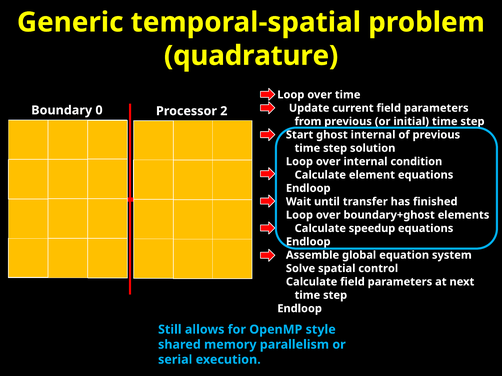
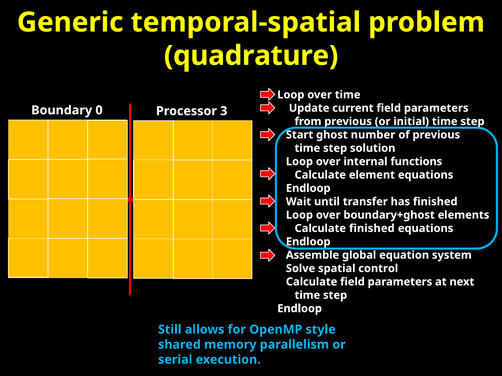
2: 2 -> 3 (224, 111)
ghost internal: internal -> number (373, 135)
condition: condition -> functions (416, 162)
Calculate speedup: speedup -> finished (372, 229)
